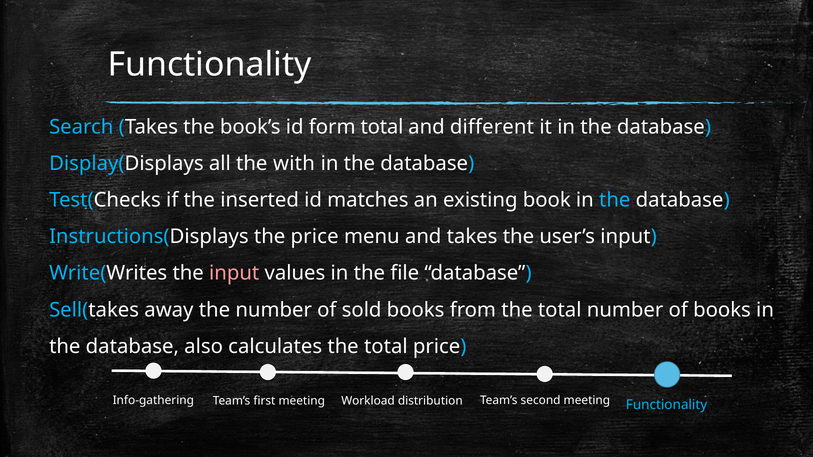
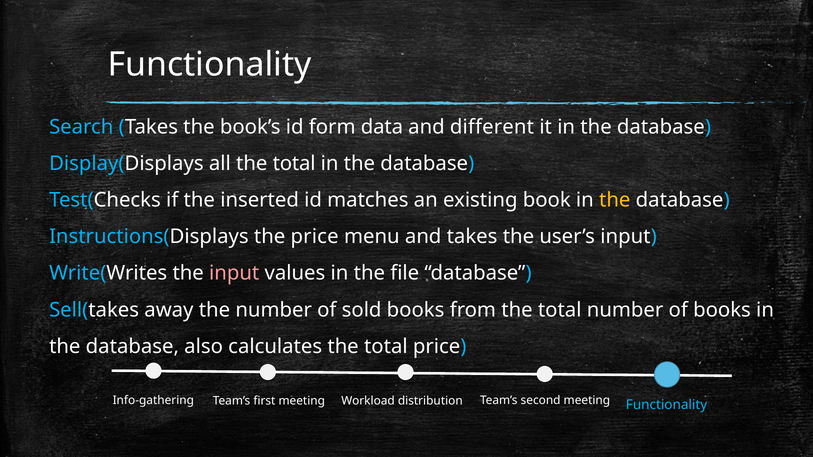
form total: total -> data (382, 127)
all the with: with -> total (294, 164)
the colour: light blue -> yellow (615, 200)
